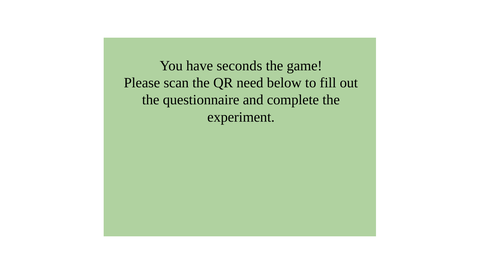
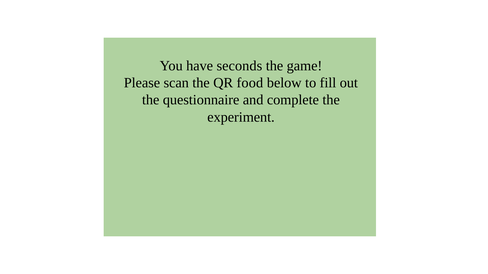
need: need -> food (250, 83)
